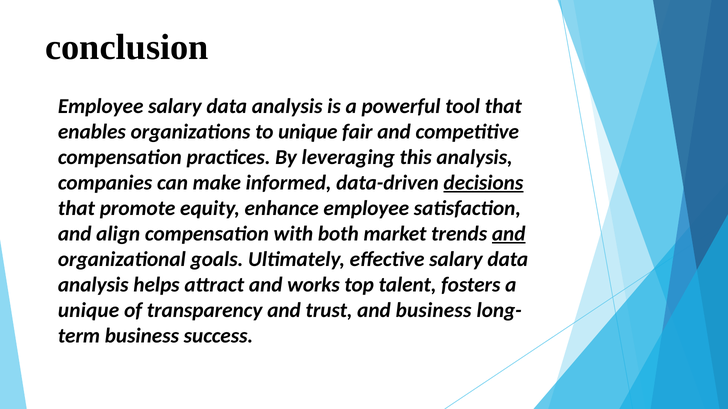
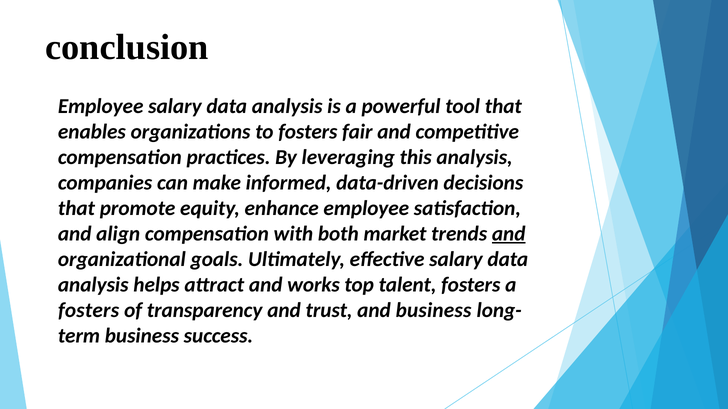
to unique: unique -> fosters (308, 132)
decisions underline: present -> none (483, 183)
unique: unique -> fosters (89, 310)
